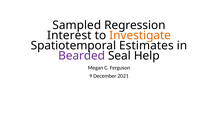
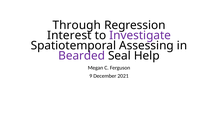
Sampled: Sampled -> Through (77, 25)
Investigate colour: orange -> purple (140, 36)
Estimates: Estimates -> Assessing (146, 46)
